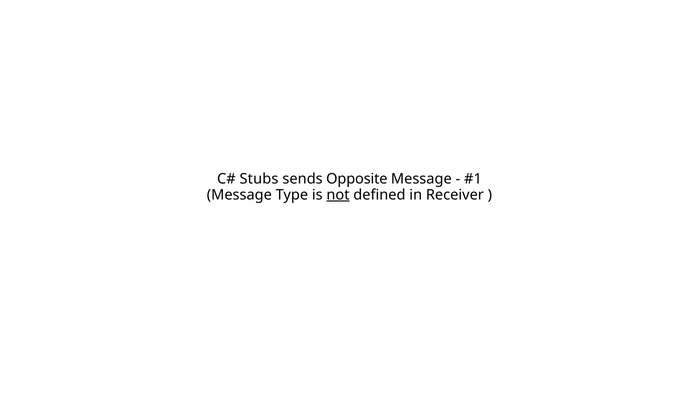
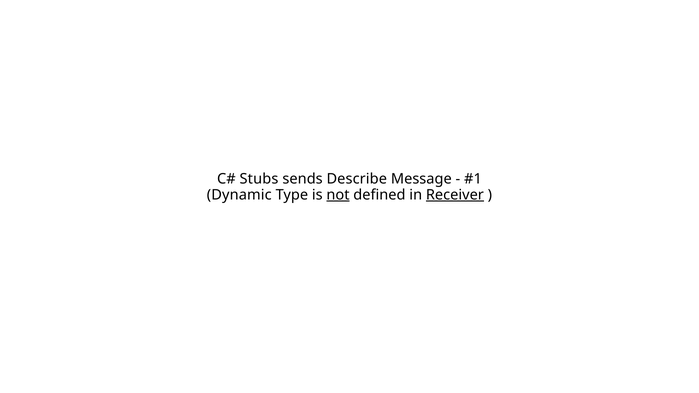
Opposite: Opposite -> Describe (357, 179)
Message: Message -> Dynamic (239, 195)
Receiver underline: none -> present (455, 195)
